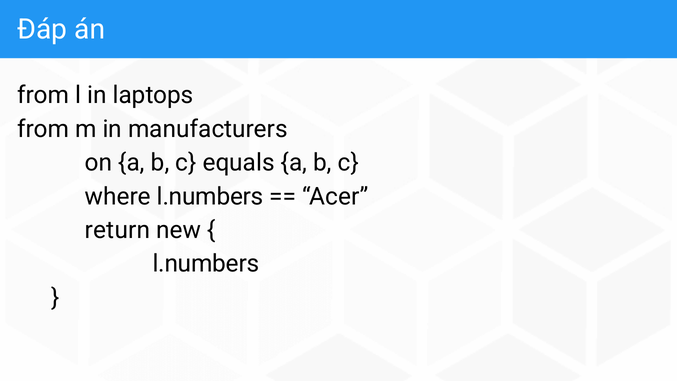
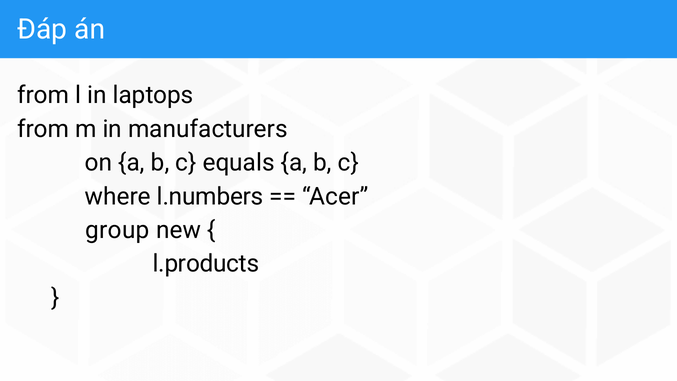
return: return -> group (117, 230)
l.numbers: l.numbers -> l.products (206, 264)
